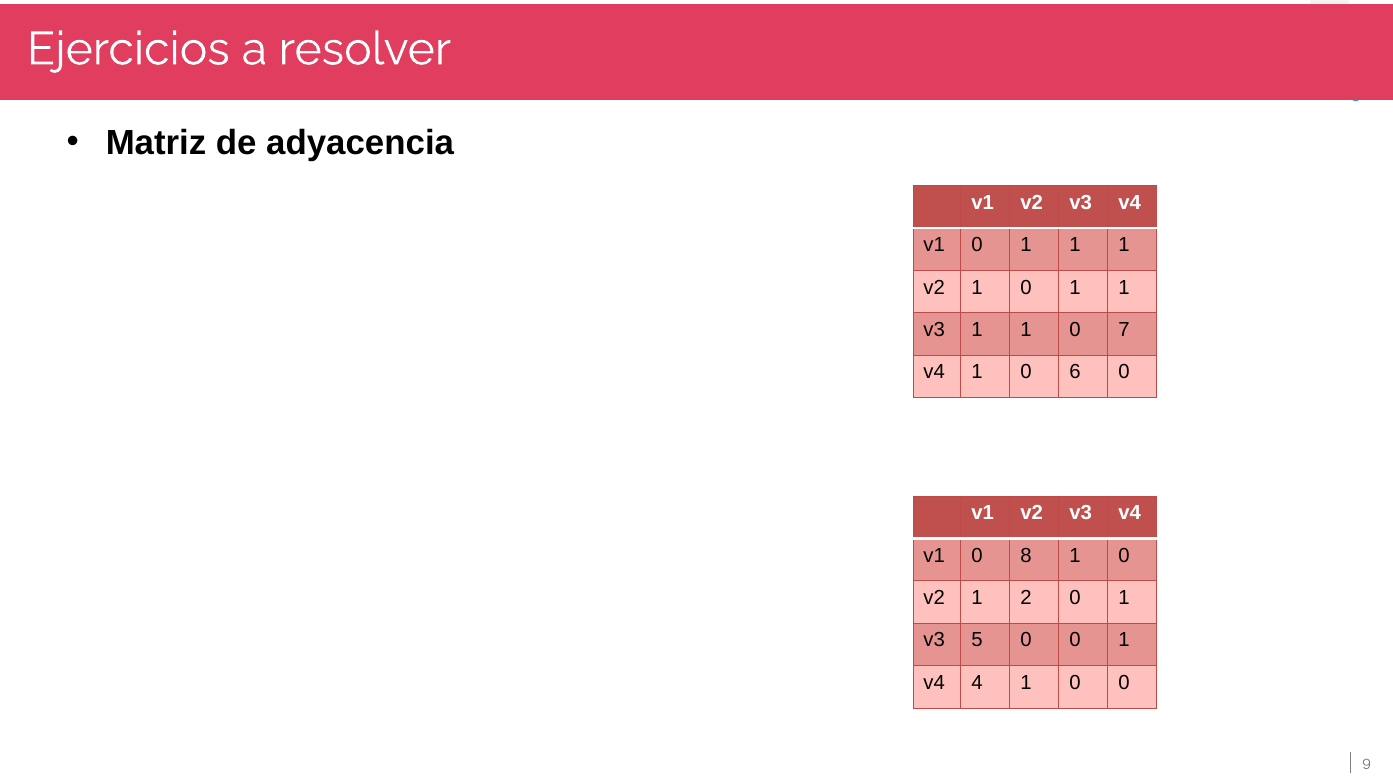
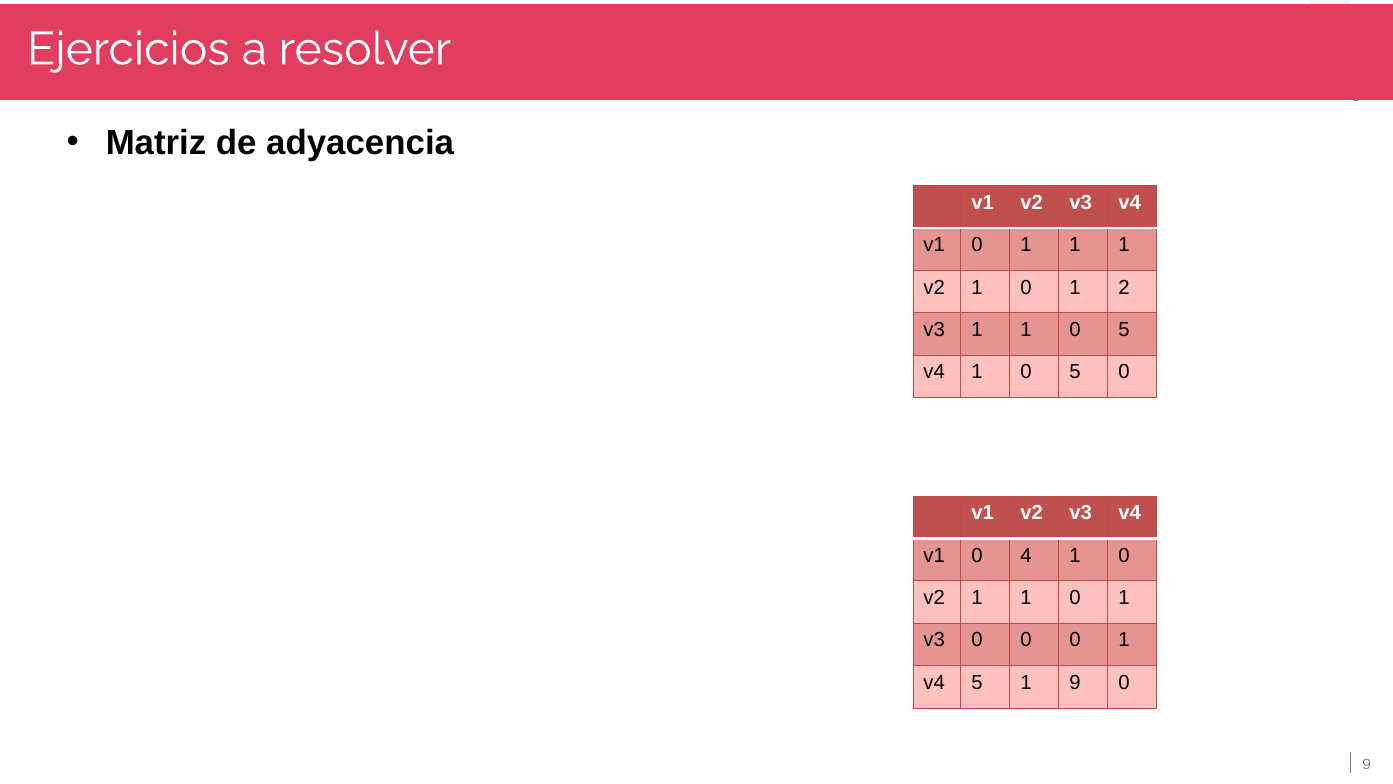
1 0 1 1: 1 -> 2 (1124, 287)
1 1 0 7: 7 -> 5 (1124, 330)
v4 1 0 6: 6 -> 5 (1075, 372)
8: 8 -> 4 (1026, 555)
v2 1 2: 2 -> 1 (1026, 598)
v3 5: 5 -> 0 (977, 640)
v4 4: 4 -> 5 (977, 682)
0: 0 -> 9 (1075, 682)
